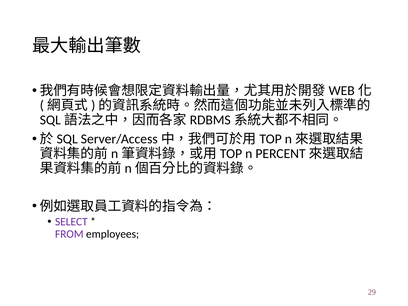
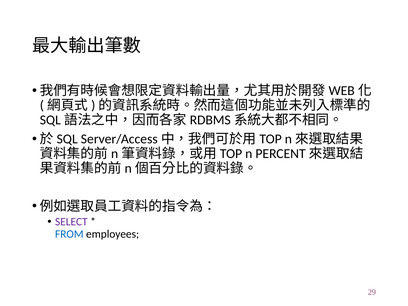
FROM colour: purple -> blue (69, 234)
